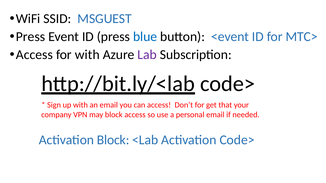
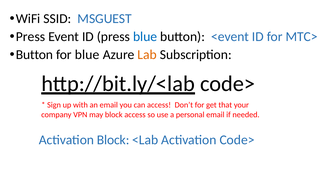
Access: Access -> Button (34, 55)
for with: with -> blue (87, 55)
Lab colour: purple -> orange (147, 55)
